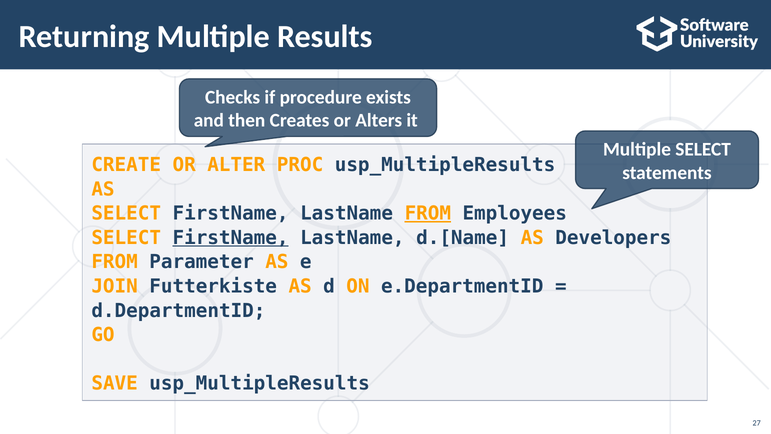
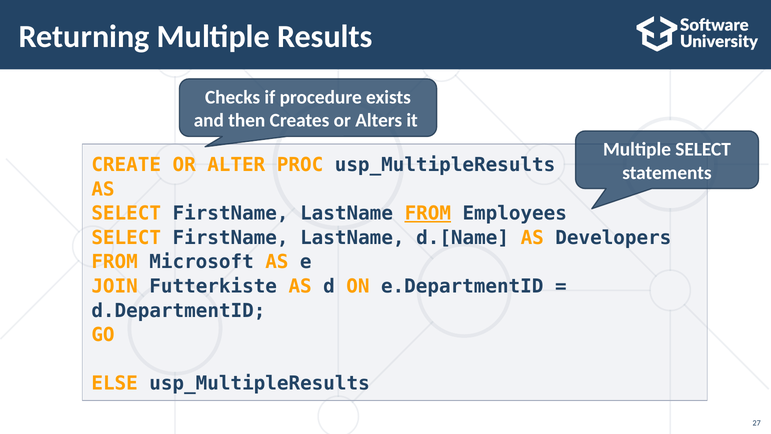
FirstName underline: present -> none (231, 238)
Parameter: Parameter -> Microsoft (202, 262)
SAVE: SAVE -> ELSE (115, 383)
